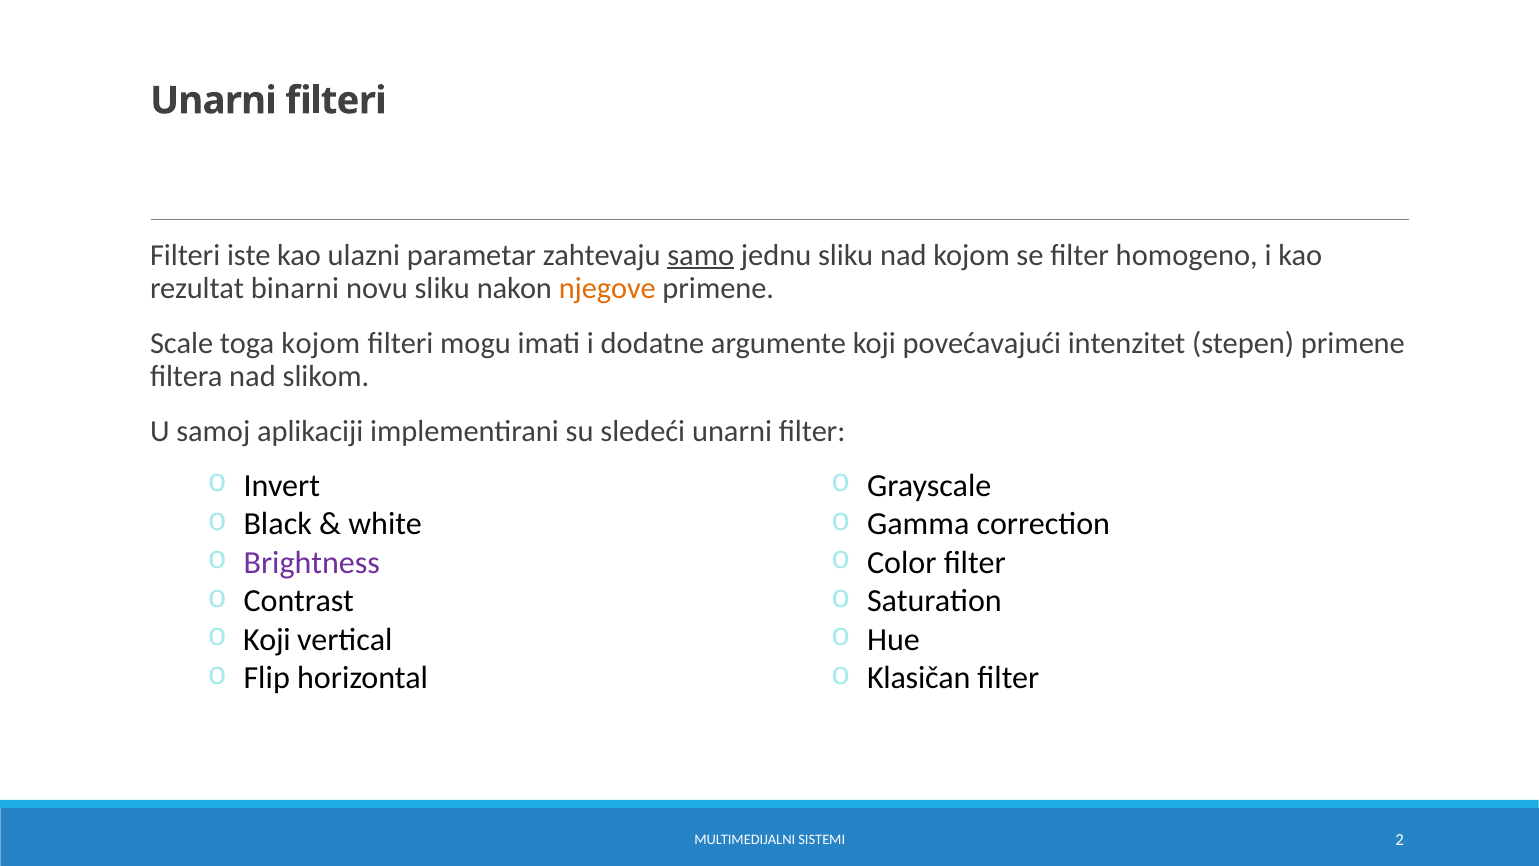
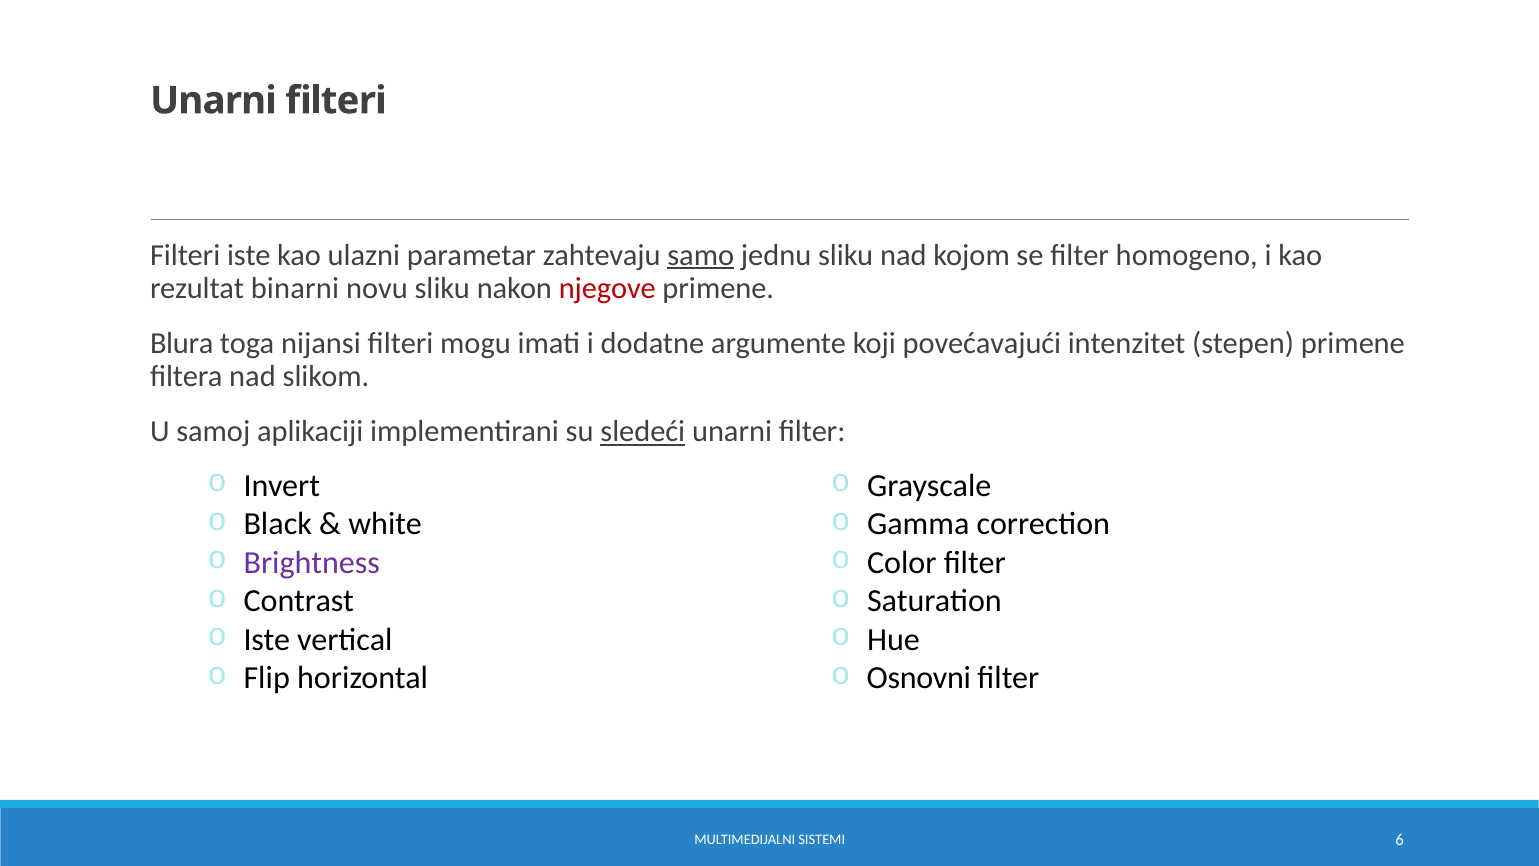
njegove colour: orange -> red (607, 288)
Scale: Scale -> Blura (182, 343)
toga kojom: kojom -> nijansi (321, 343)
sledeći underline: none -> present (643, 432)
Koji: Koji -> Iste (267, 640)
Klasičan: Klasičan -> Osnovni (919, 678)
2: 2 -> 6 (1400, 840)
